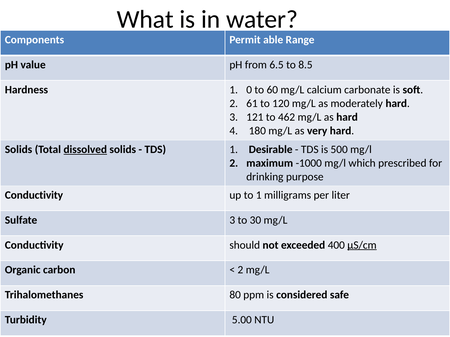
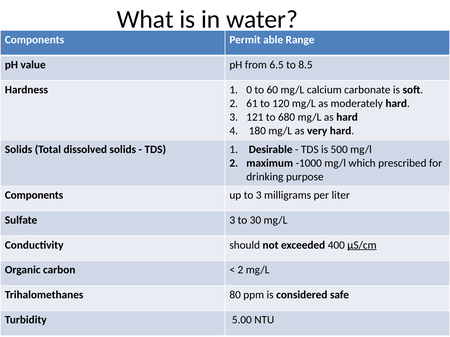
462: 462 -> 680 (287, 117)
dissolved underline: present -> none (85, 150)
Conductivity: Conductivity -> Components (34, 195)
to 1: 1 -> 3 (259, 195)
